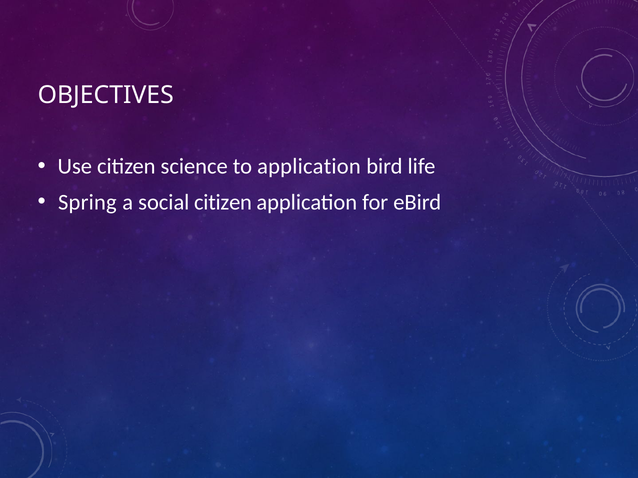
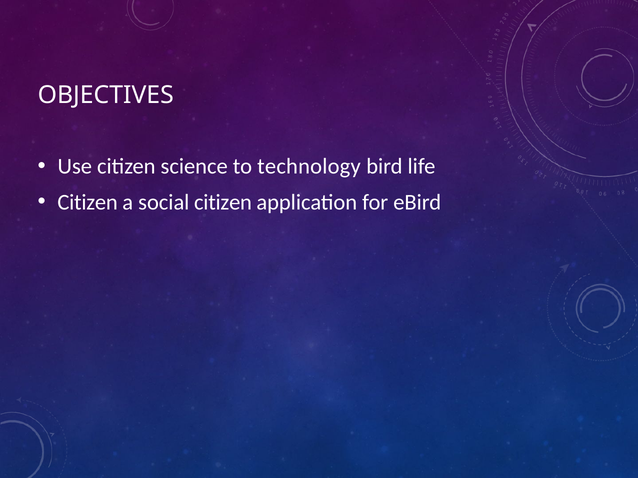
to application: application -> technology (309, 167)
Spring: Spring -> Citizen (88, 202)
